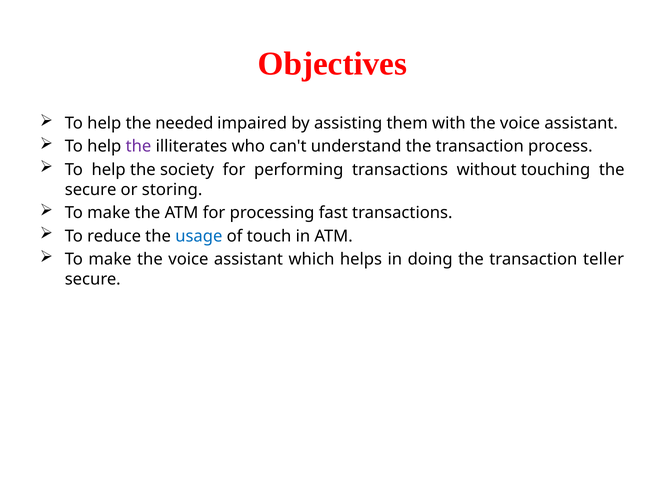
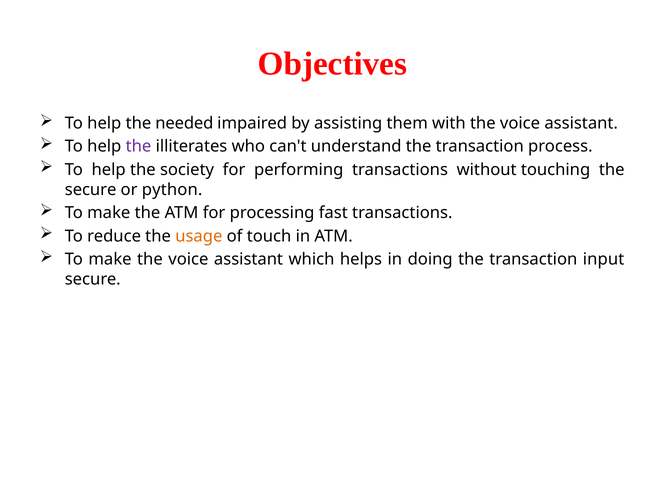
storing: storing -> python (172, 190)
usage colour: blue -> orange (199, 236)
teller: teller -> input (604, 260)
